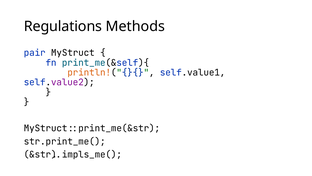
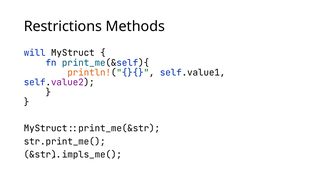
Regulations: Regulations -> Restrictions (63, 26)
pair: pair -> will (35, 53)
